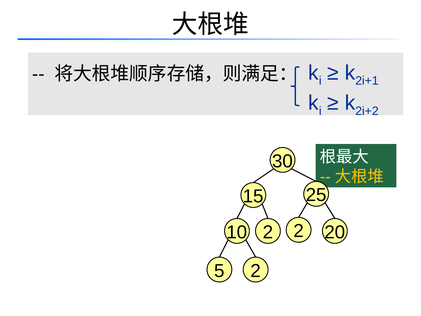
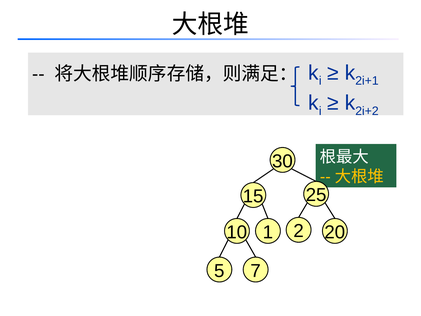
10 2: 2 -> 1 (268, 232)
5 2: 2 -> 7 (256, 271)
